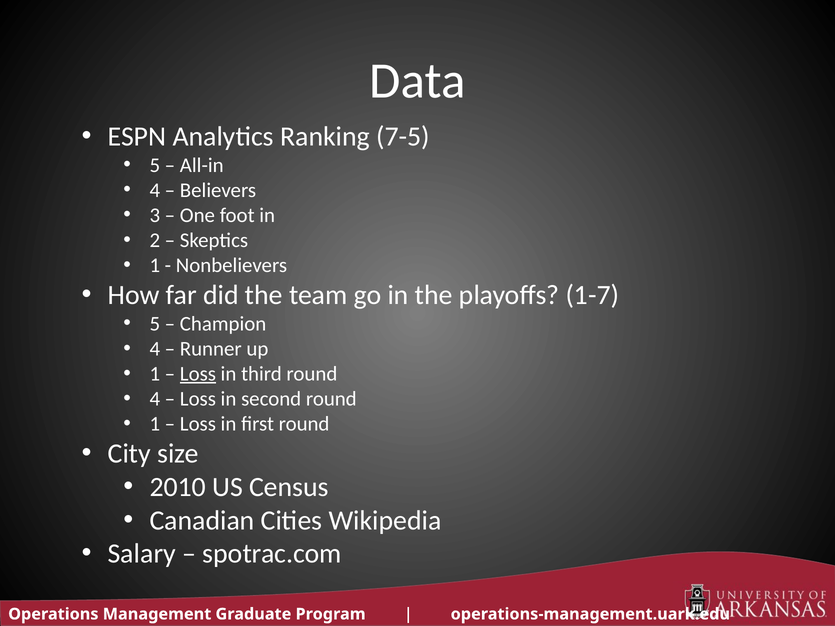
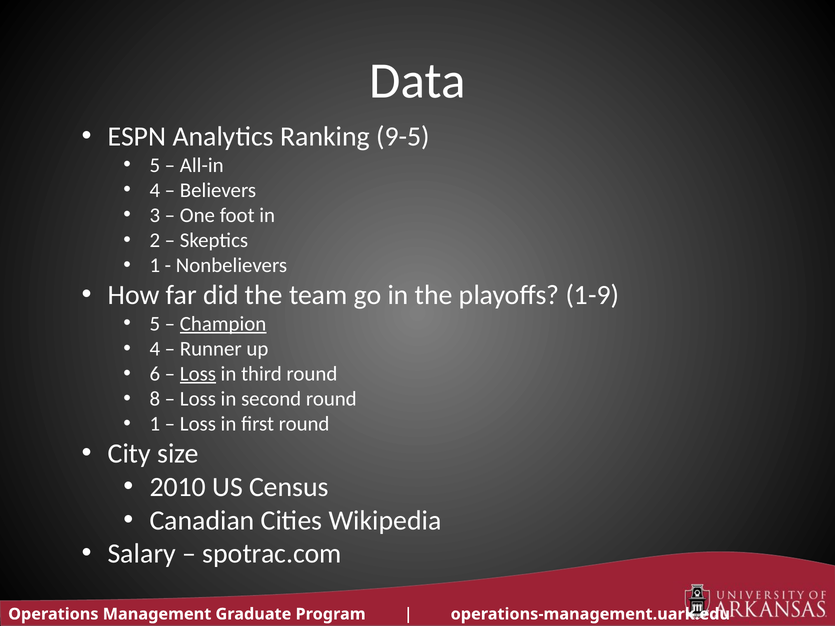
7-5: 7-5 -> 9-5 (403, 136)
1-7: 1-7 -> 1-9 (592, 295)
Champion underline: none -> present (223, 324)
1: 1 -> 6 (155, 374)
4: 4 -> 8 (155, 399)
